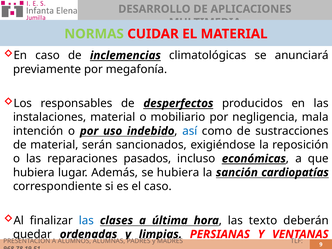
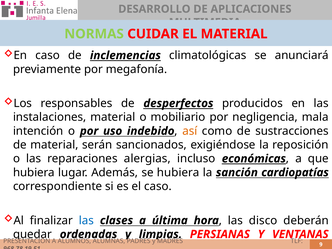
así colour: blue -> orange (190, 131)
pasados: pasados -> alergias (147, 159)
texto: texto -> disco (263, 220)
